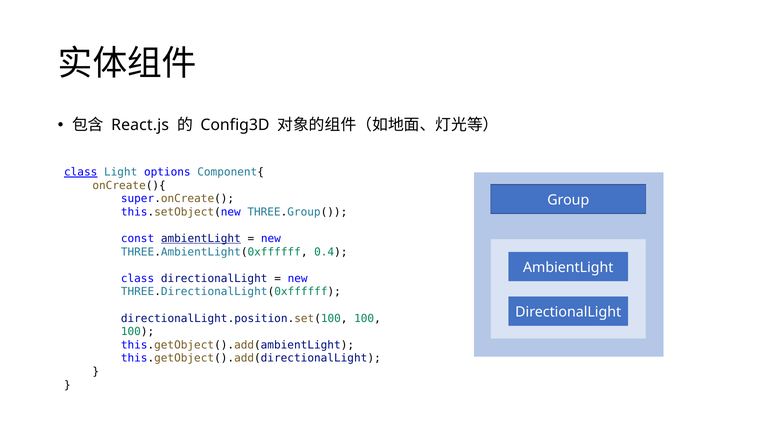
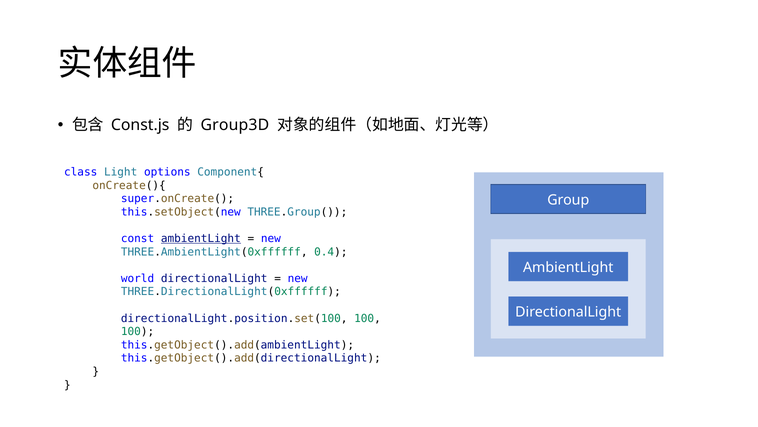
React.js: React.js -> Const.js (140, 125)
Config3D: Config3D -> Group3D (235, 125)
class underline: present -> none (81, 172)
class: class -> world (138, 278)
